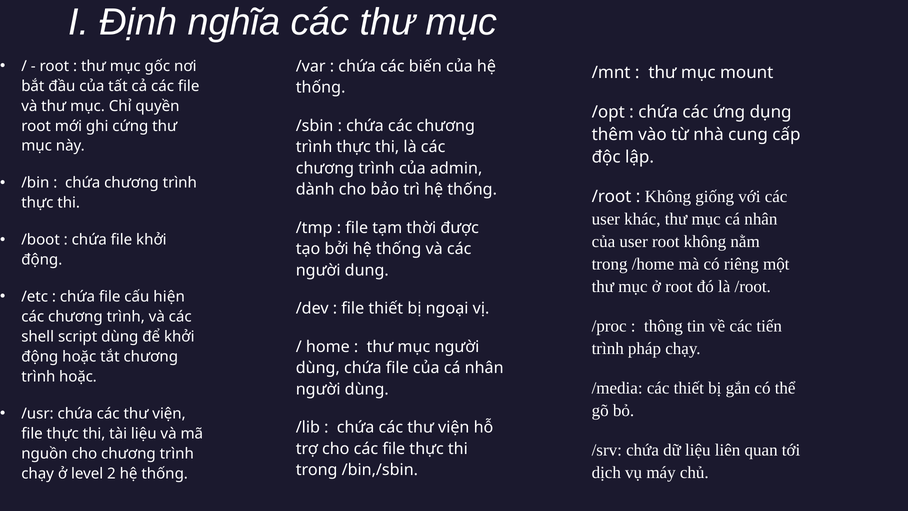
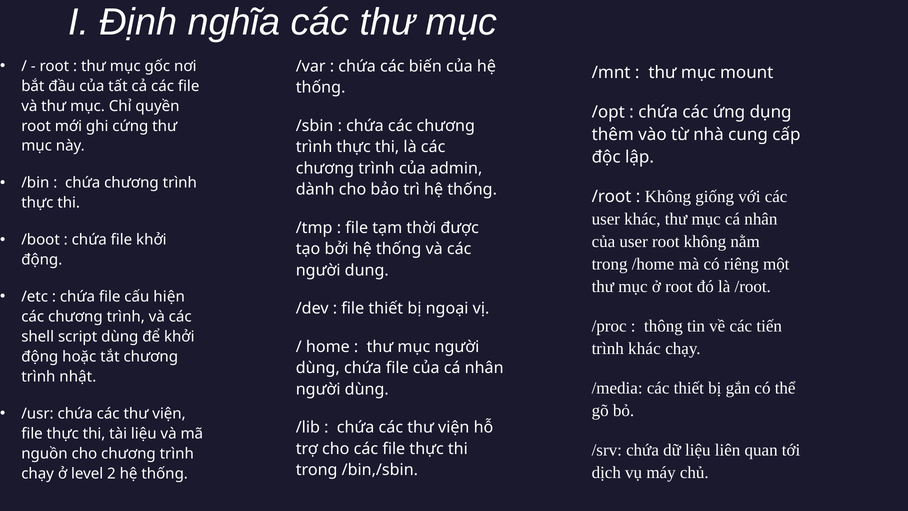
trình pháp: pháp -> khác (644, 349)
trình hoặc: hoặc -> nhật (78, 377)
